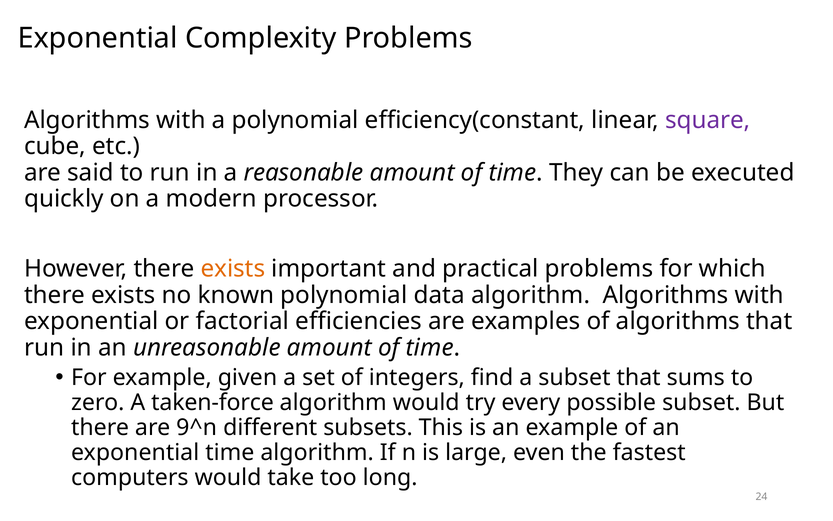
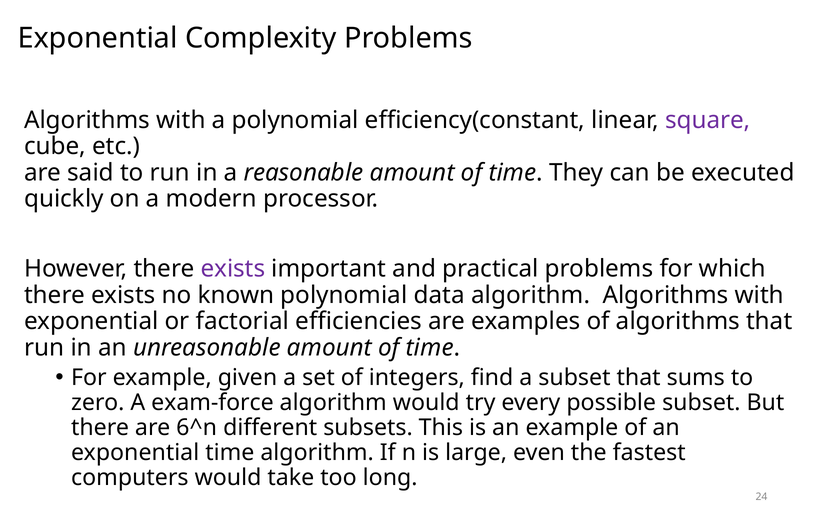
exists colour: orange -> purple (233, 269)
taken-force: taken-force -> exam-force (212, 402)
9^n: 9^n -> 6^n (197, 427)
